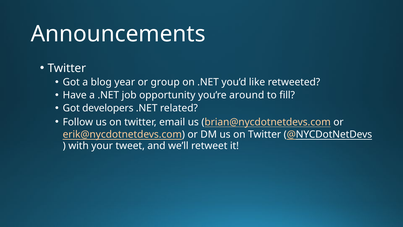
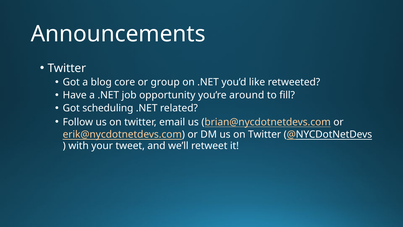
year: year -> core (125, 82)
developers: developers -> scheduling (108, 108)
